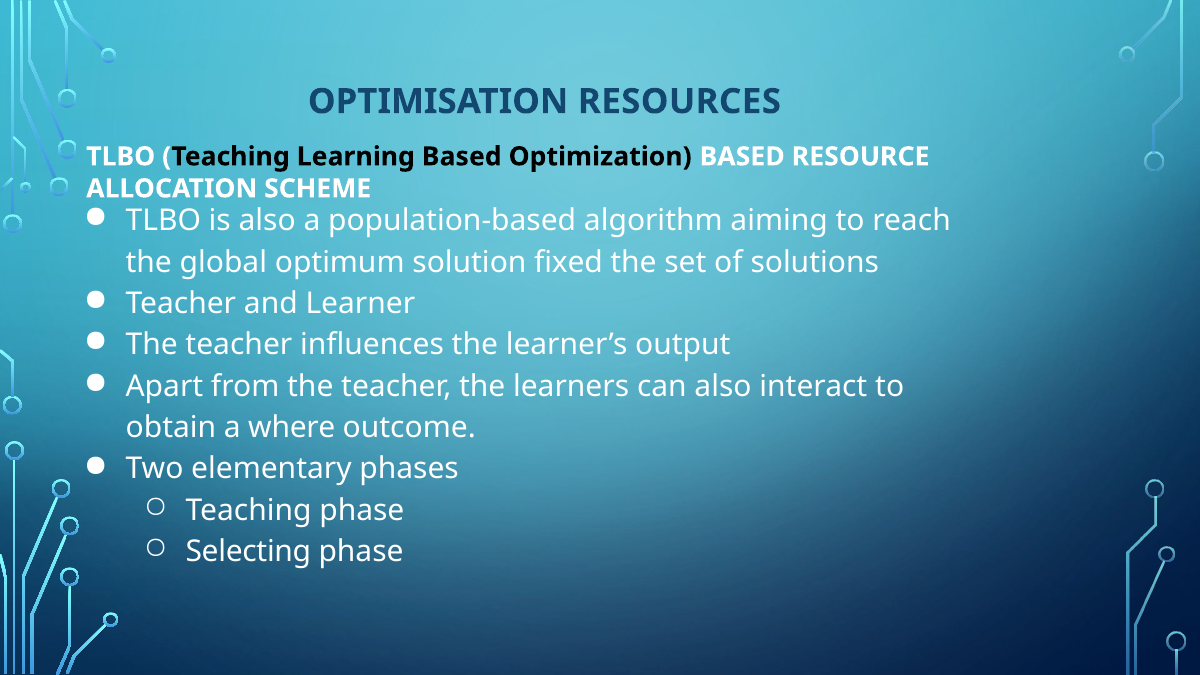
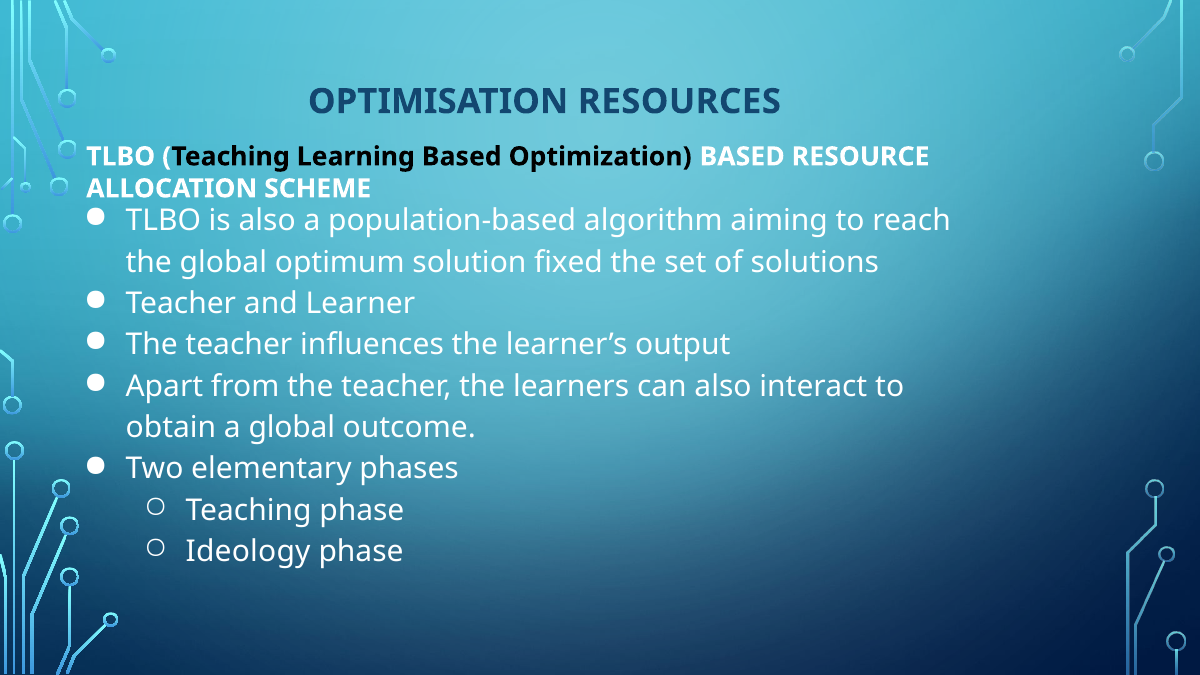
a where: where -> global (292, 428)
Selecting: Selecting -> Ideology (248, 552)
